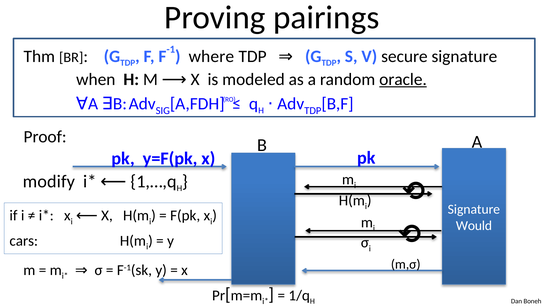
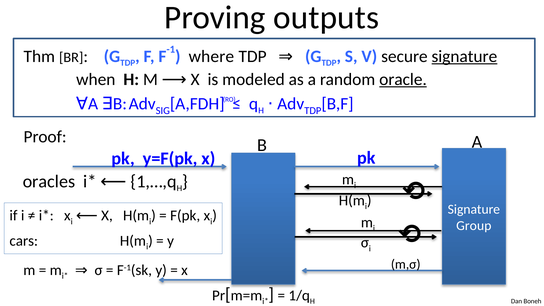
pairings: pairings -> outputs (326, 18)
signature underline: none -> present (464, 56)
modify: modify -> oracles (49, 181)
Would: Would -> Group (474, 226)
